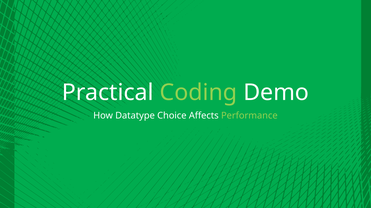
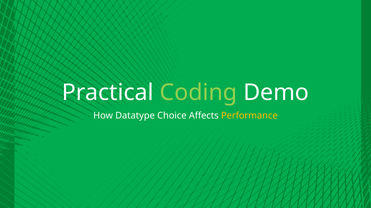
Performance colour: light green -> yellow (249, 116)
